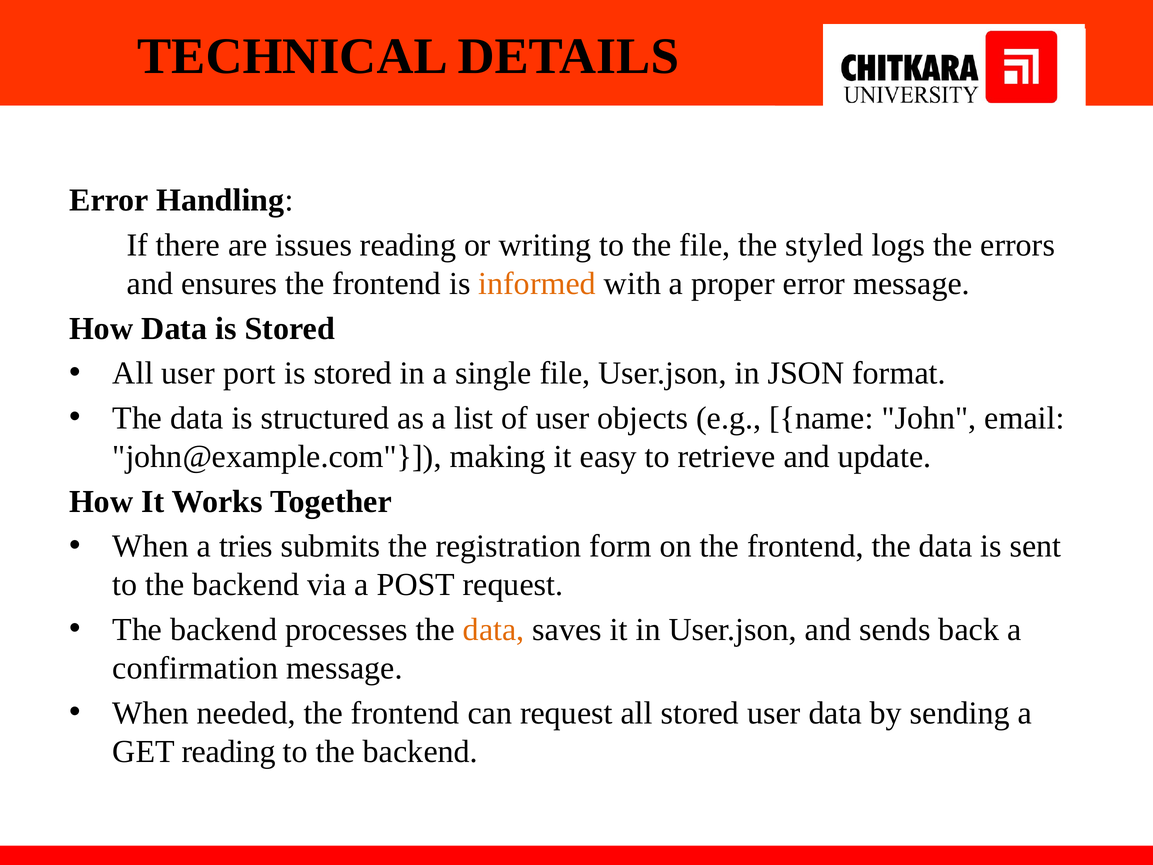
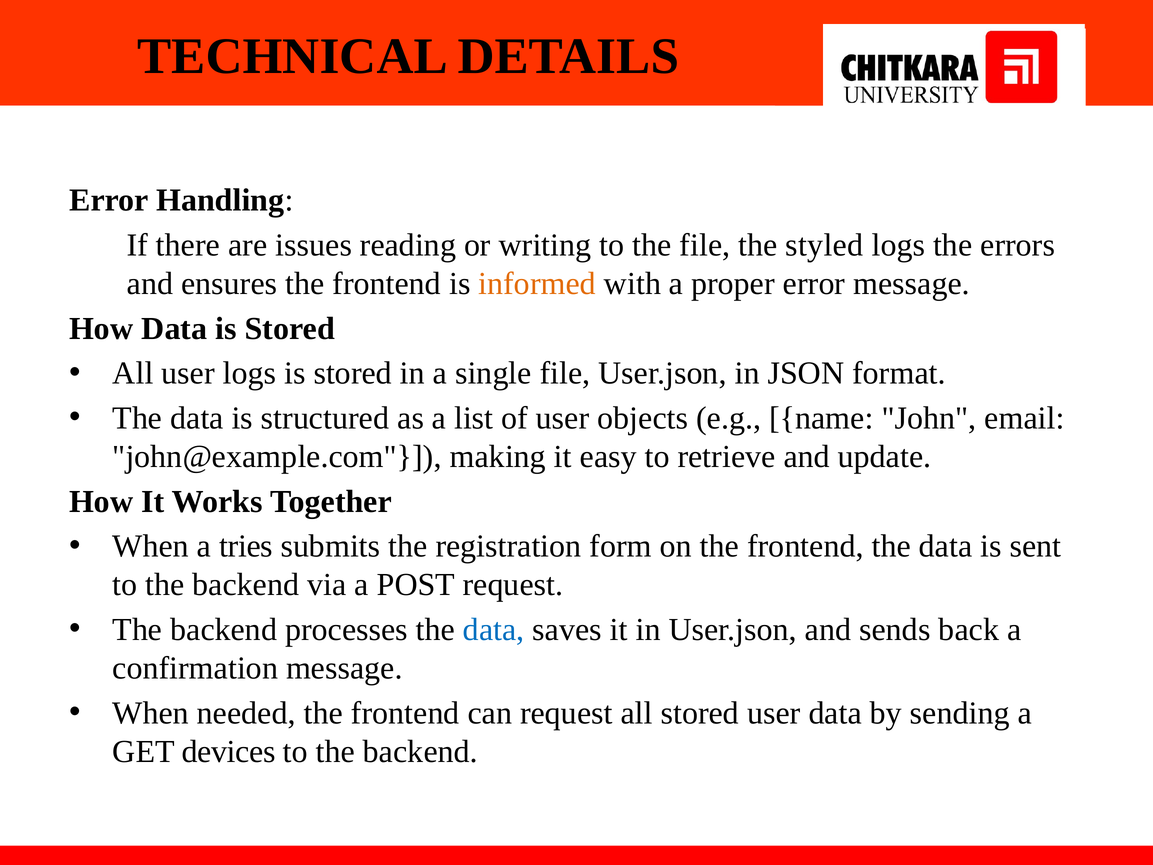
user port: port -> logs (249, 373)
data colour: orange -> blue (494, 629)
GET reading: reading -> devices (229, 751)
